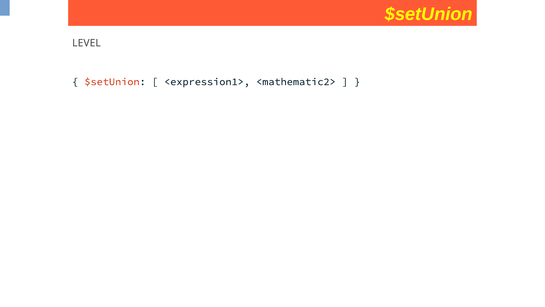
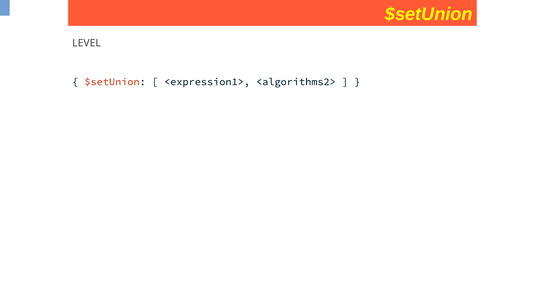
<mathematic2>: <mathematic2> -> <algorithms2> (296, 82)
